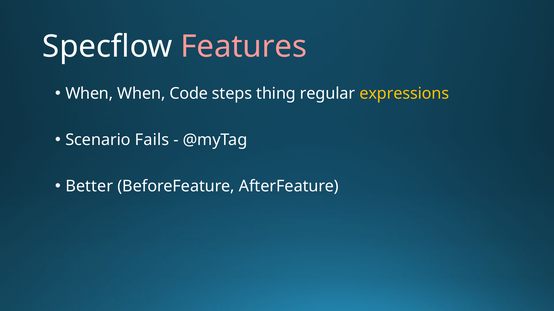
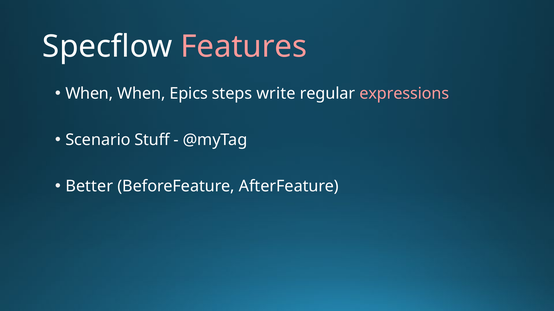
Code: Code -> Epics (189, 94)
thing: thing -> write (276, 94)
expressions colour: yellow -> pink (404, 94)
Fails: Fails -> Stuff (152, 140)
